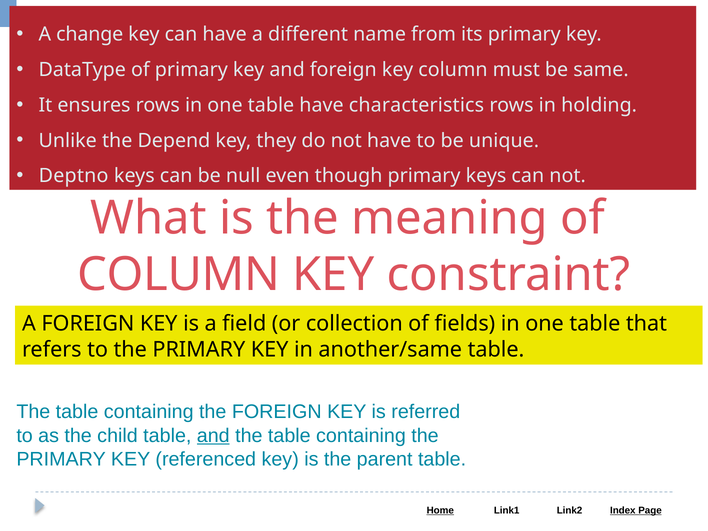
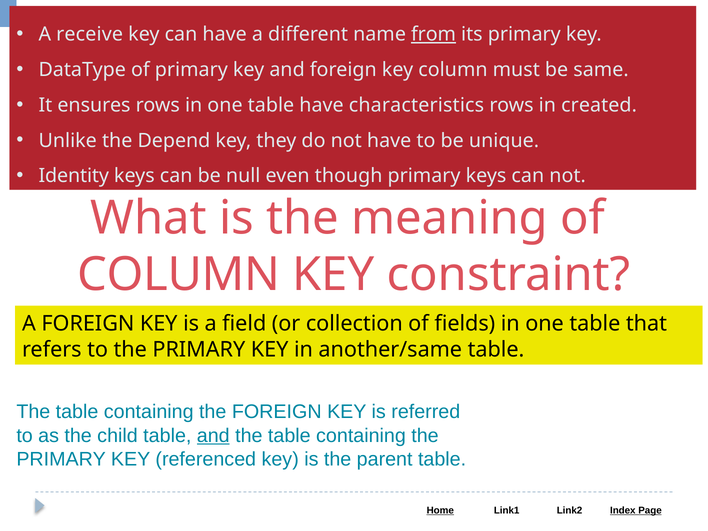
change: change -> receive (90, 34)
from underline: none -> present (434, 34)
holding: holding -> created (599, 105)
Deptno: Deptno -> Identity (74, 176)
